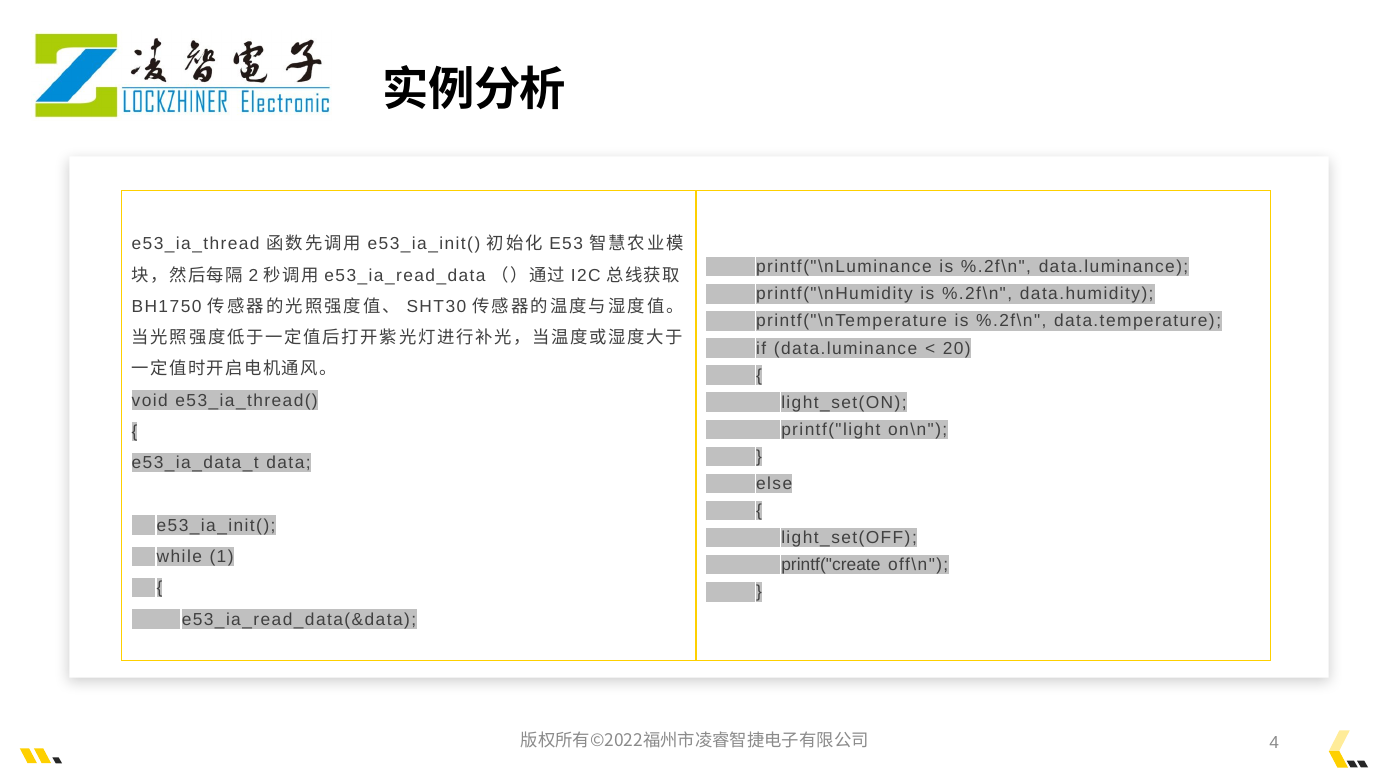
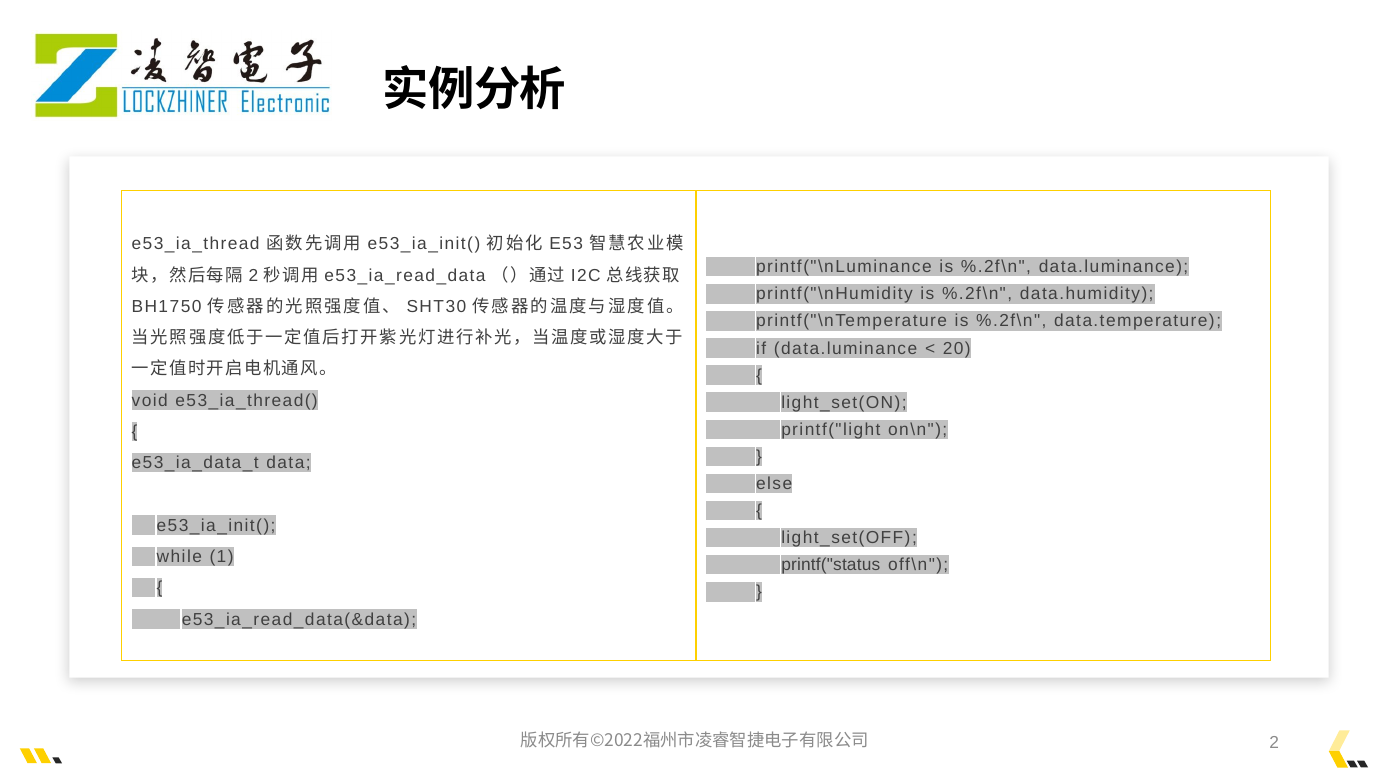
printf("create: printf("create -> printf("status (831, 565)
4: 4 -> 2 (1274, 743)
